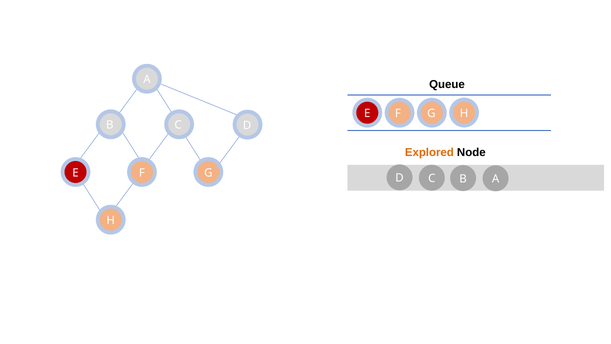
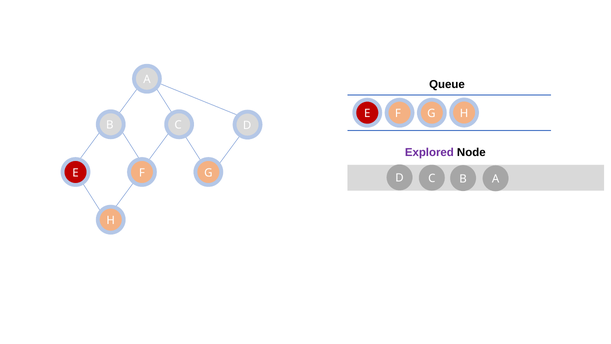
Explored colour: orange -> purple (429, 152)
